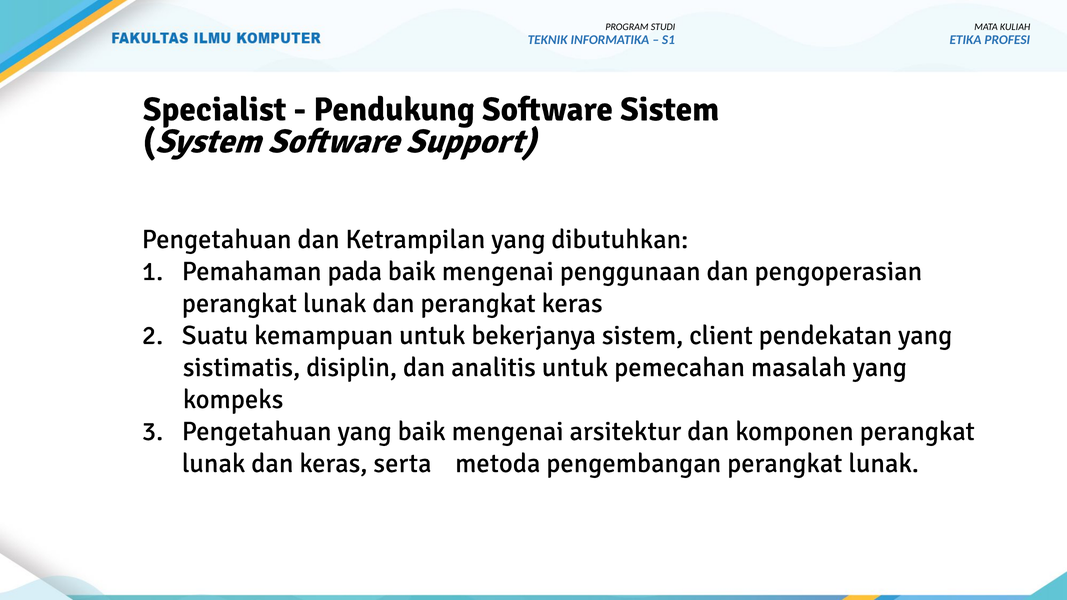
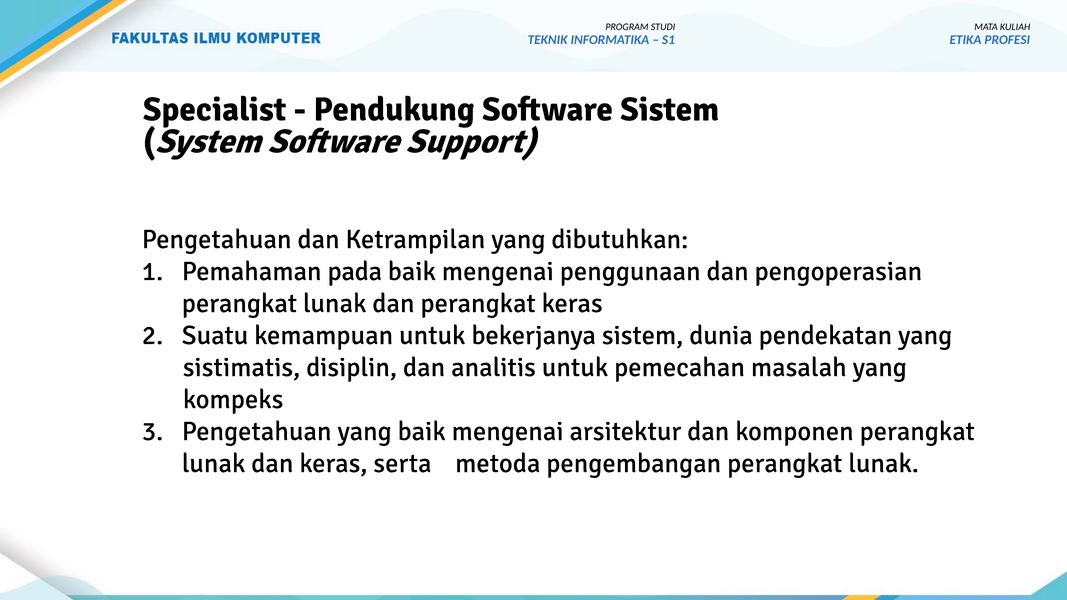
client: client -> dunia (721, 335)
